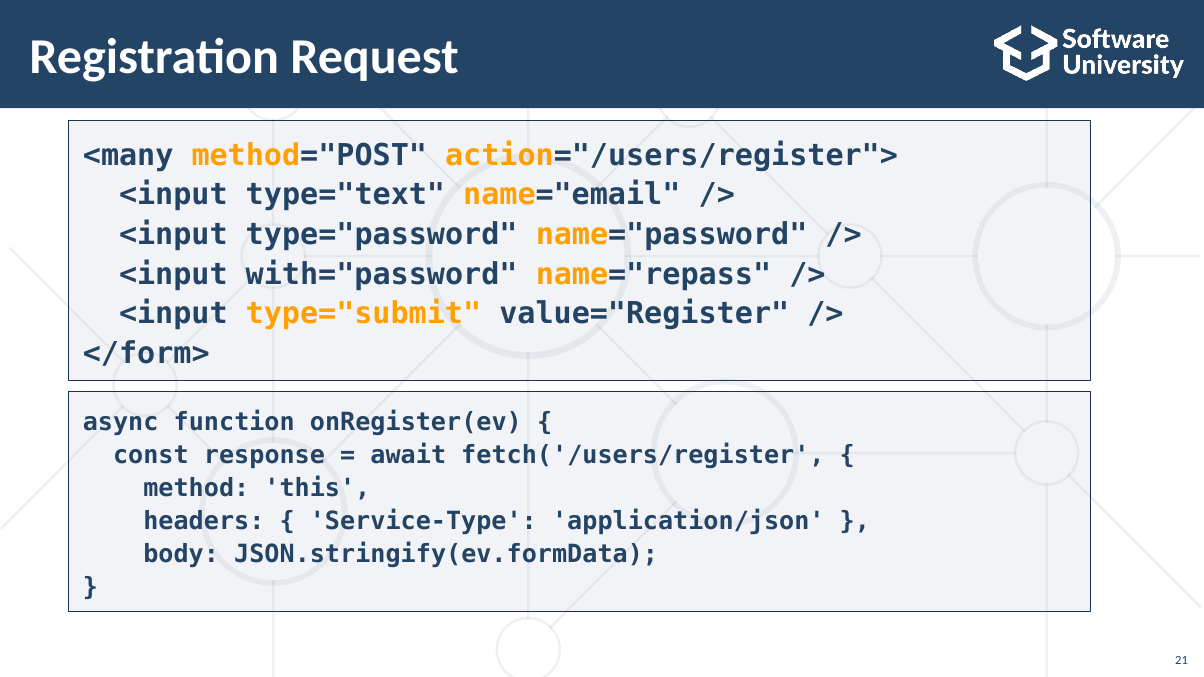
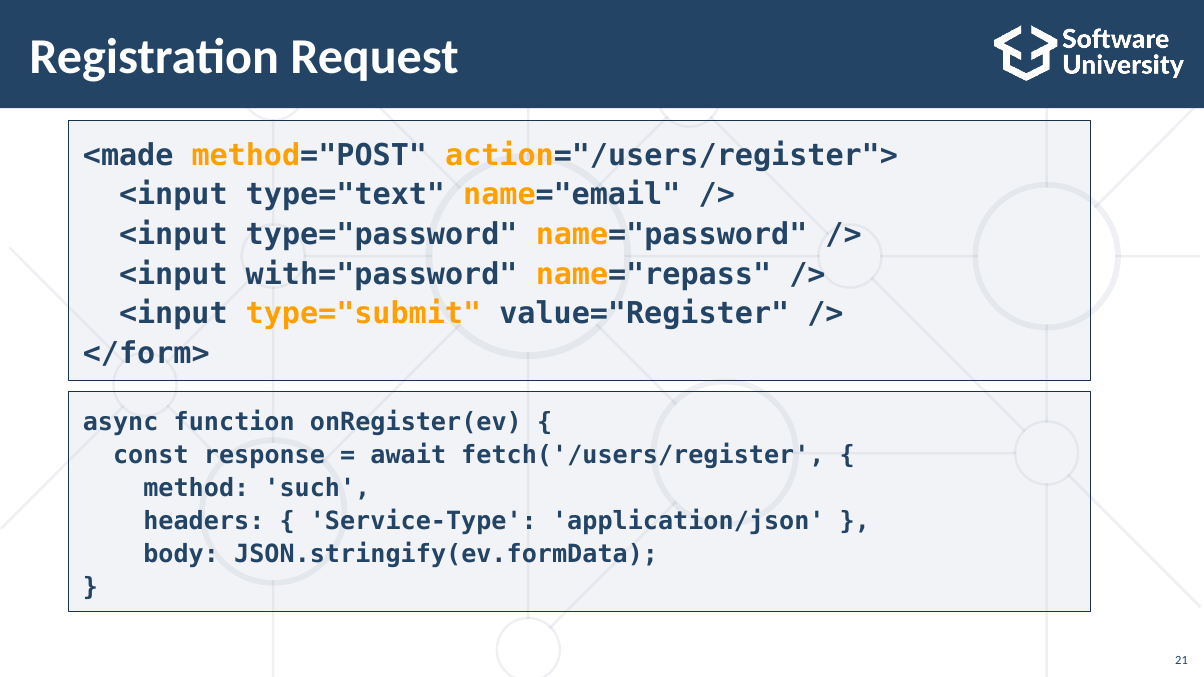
<many: <many -> <made (128, 155)
this: this -> such (317, 489)
